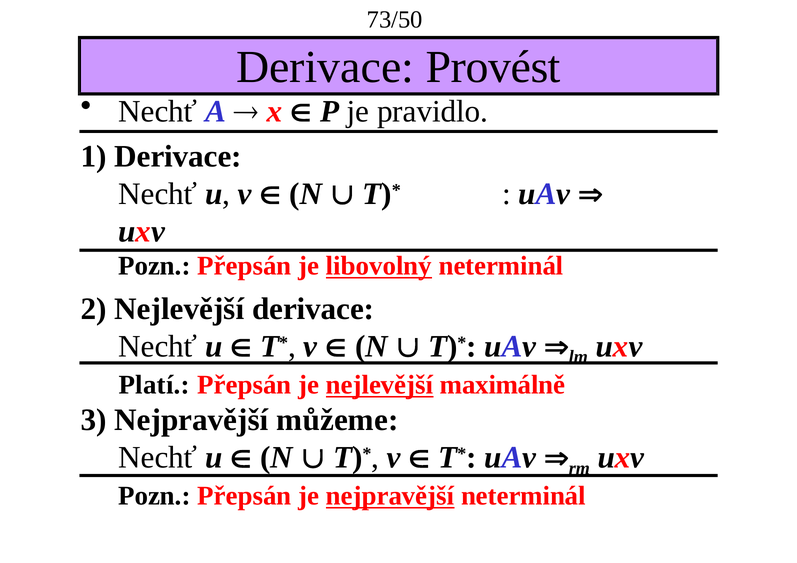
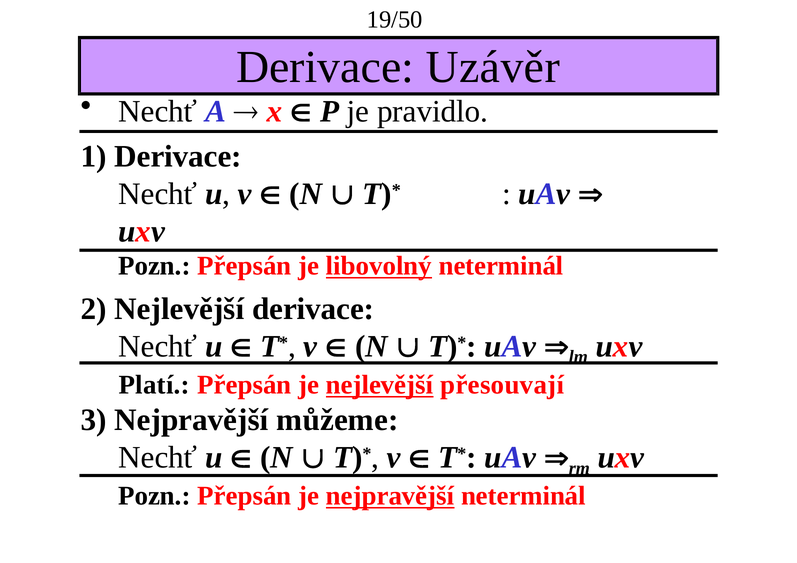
73/50: 73/50 -> 19/50 (395, 20)
Provést: Provést -> Uzávěr (493, 67)
maximálně: maximálně -> přesouvají (502, 385)
